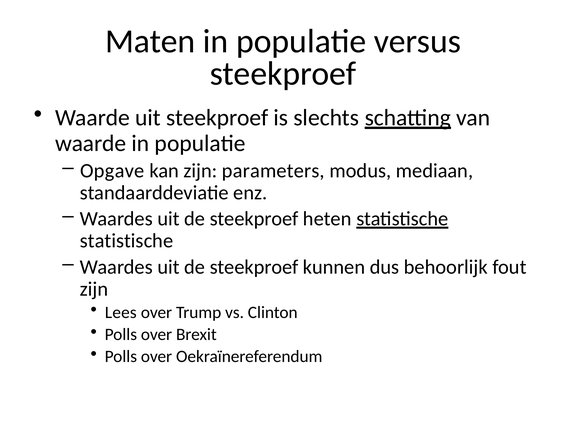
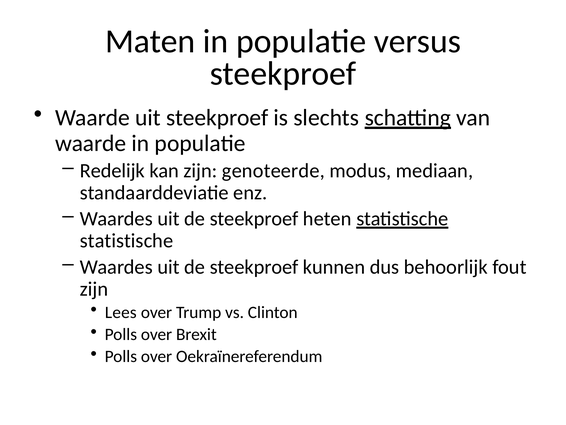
Opgave: Opgave -> Redelijk (112, 170)
parameters: parameters -> genoteerde (273, 170)
